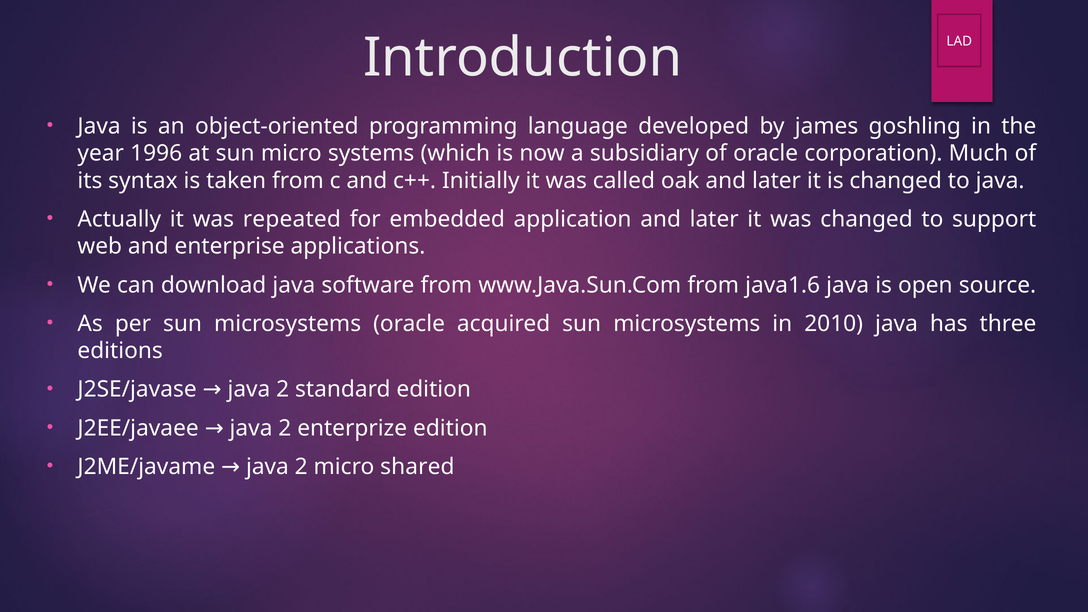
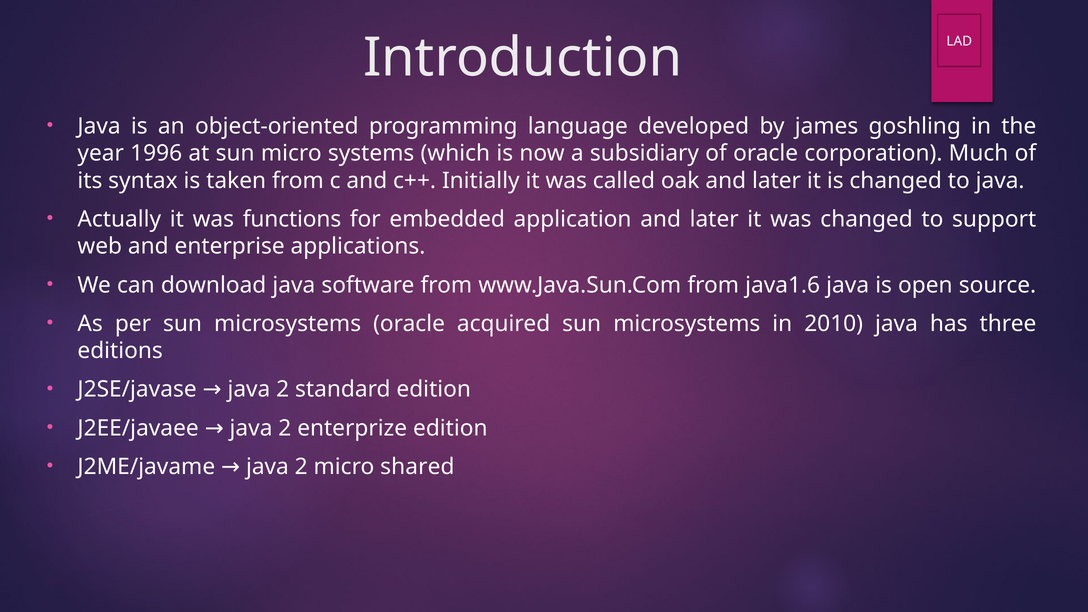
repeated: repeated -> functions (292, 219)
